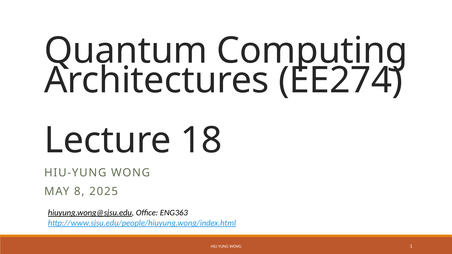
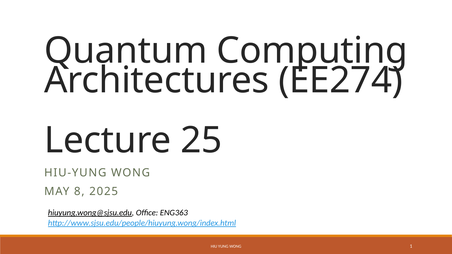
18: 18 -> 25 (201, 141)
